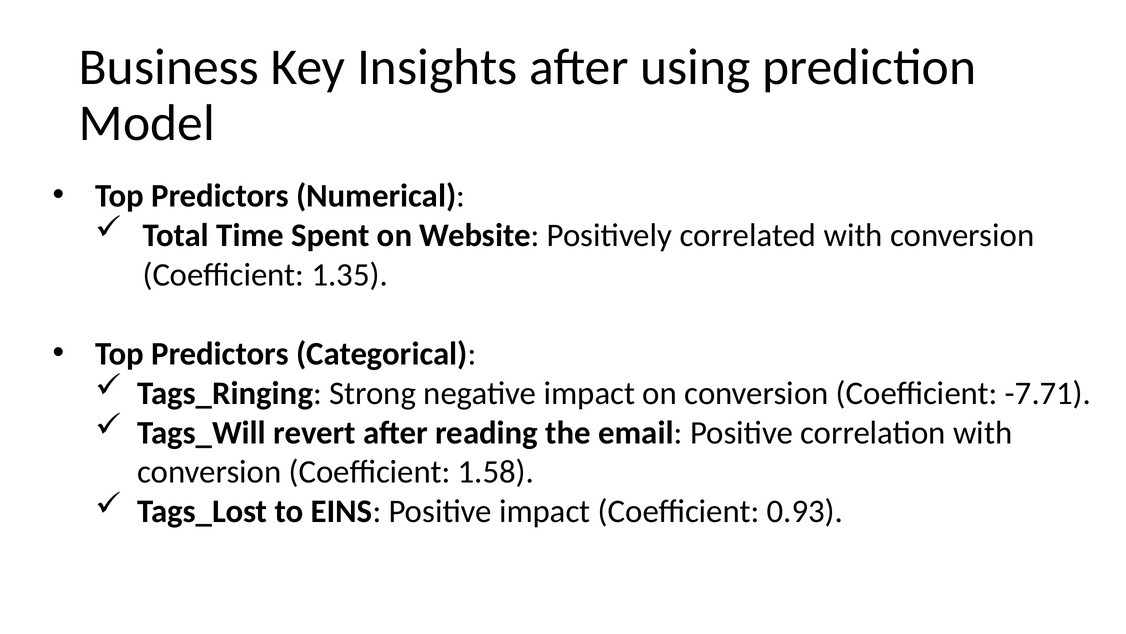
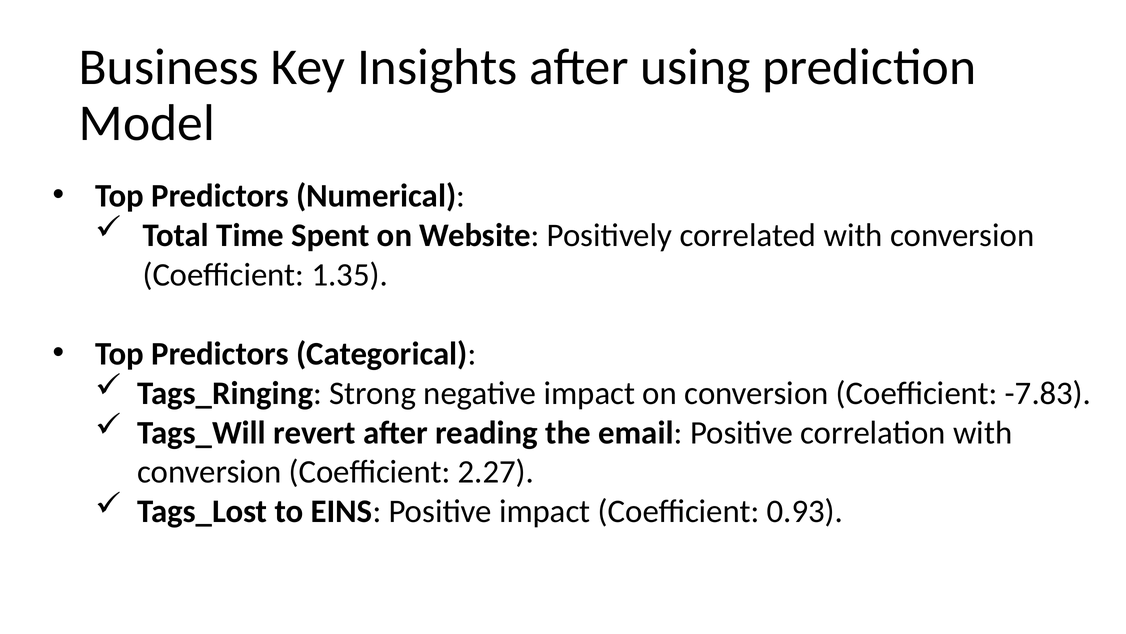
-7.71: -7.71 -> -7.83 (1048, 393)
1.58: 1.58 -> 2.27 (496, 472)
